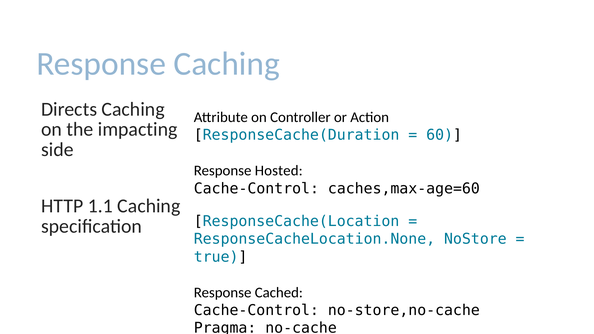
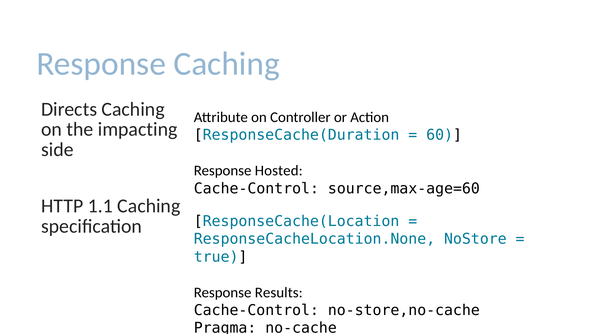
caches,max-age=60: caches,max-age=60 -> source,max-age=60 (404, 189)
Cached: Cached -> Results (279, 293)
